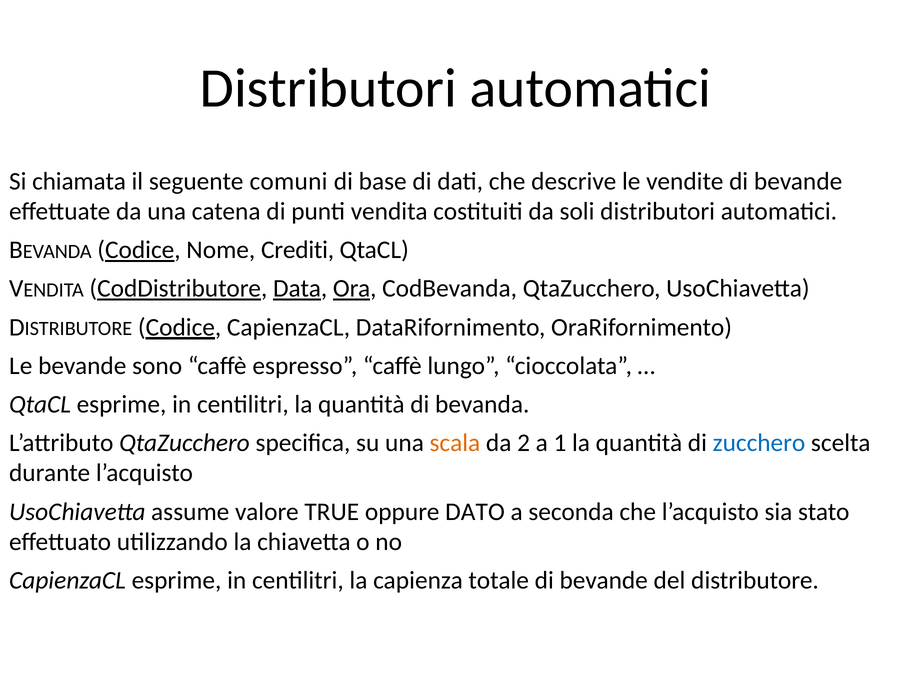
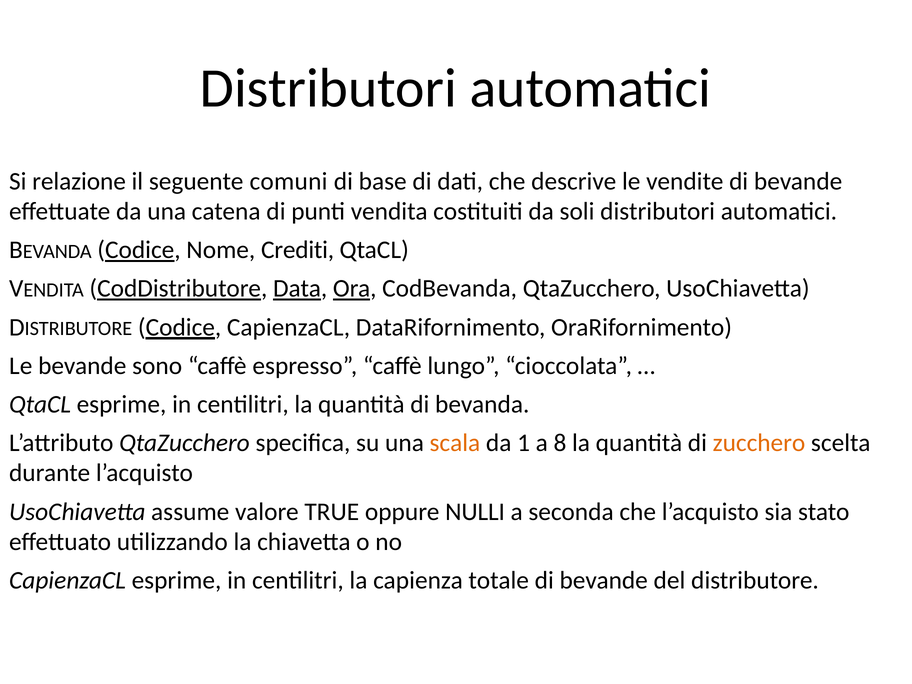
chiamata: chiamata -> relazione (79, 181)
2: 2 -> 1 (524, 443)
1: 1 -> 8 (560, 443)
zucchero colour: blue -> orange (759, 443)
DATO: DATO -> NULLI (475, 512)
